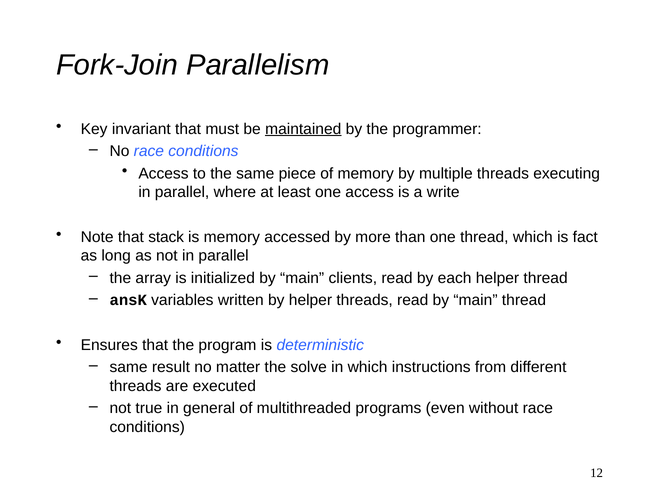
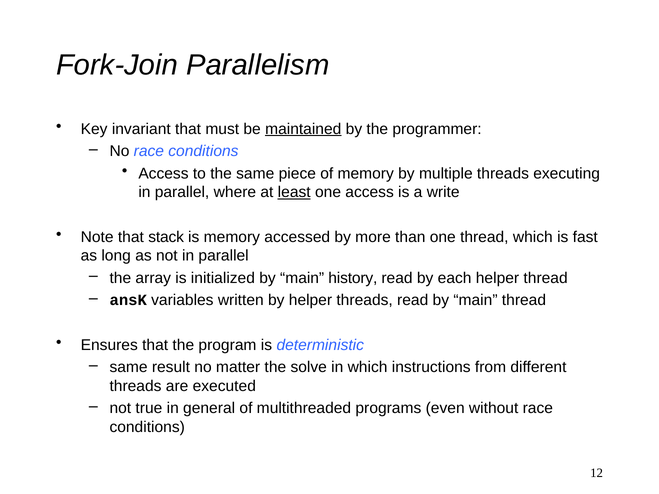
least underline: none -> present (294, 192)
fact: fact -> fast (585, 237)
clients: clients -> history (353, 278)
